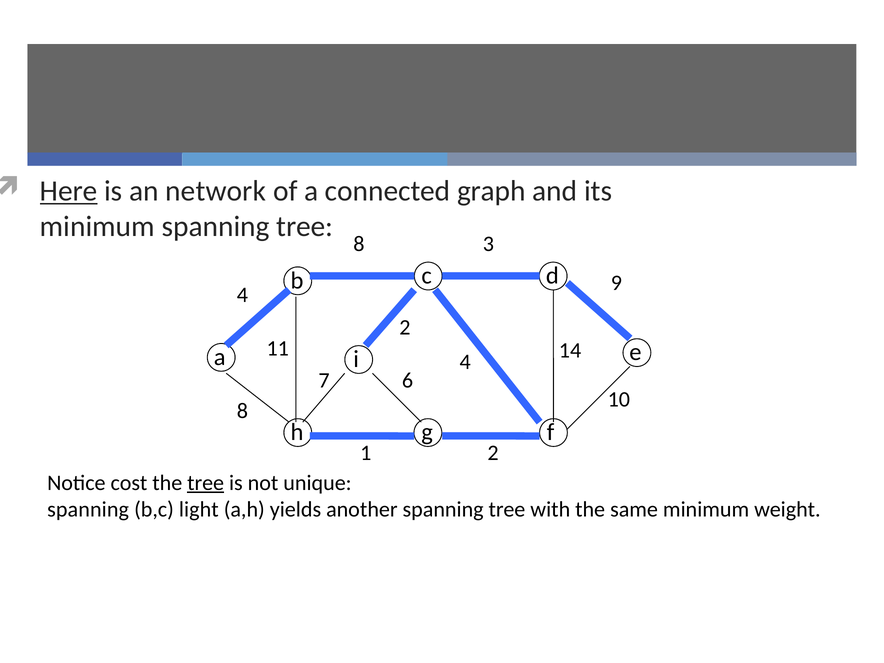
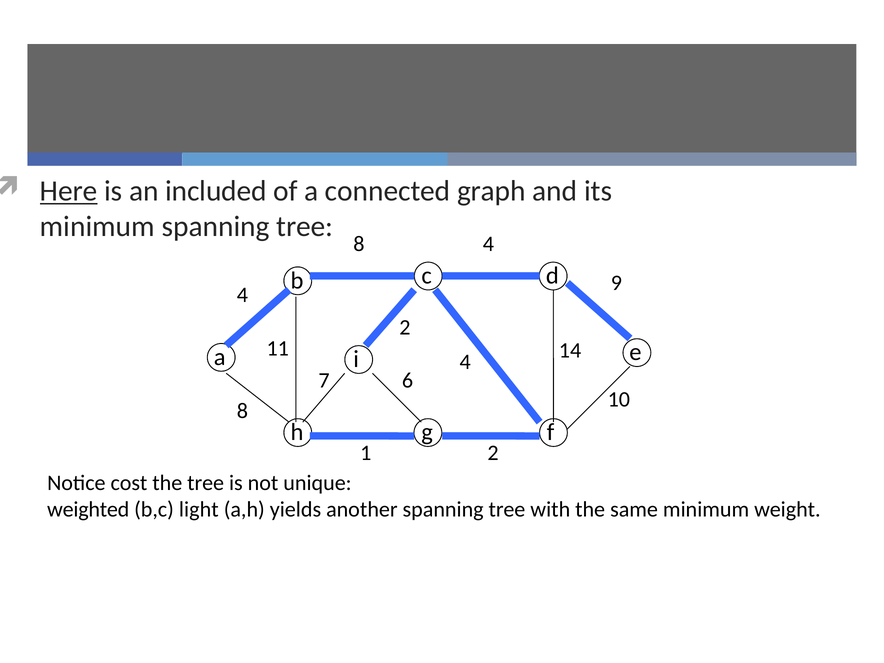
network: network -> included (216, 191)
8 3: 3 -> 4 (488, 244)
tree underline: present -> none (206, 483)
spanning: spanning -> weighted (88, 509)
